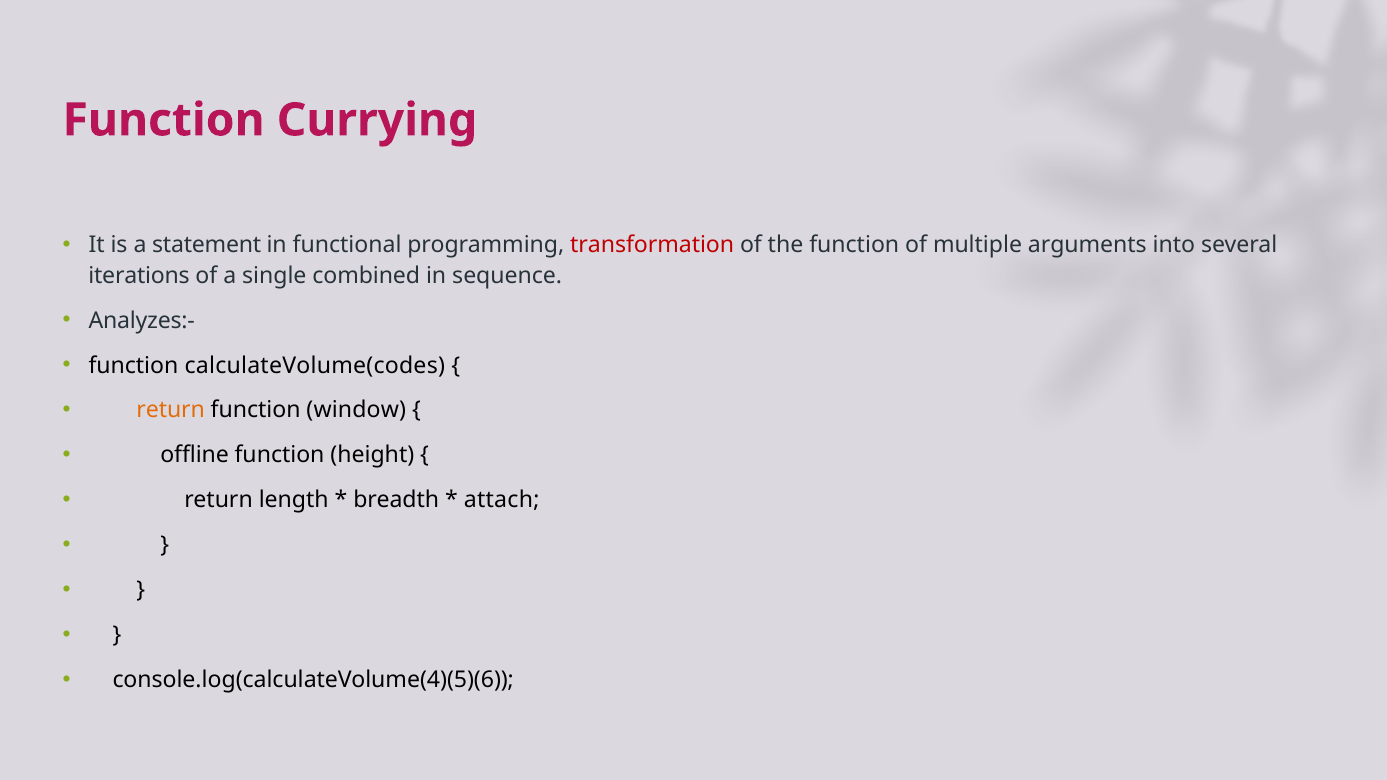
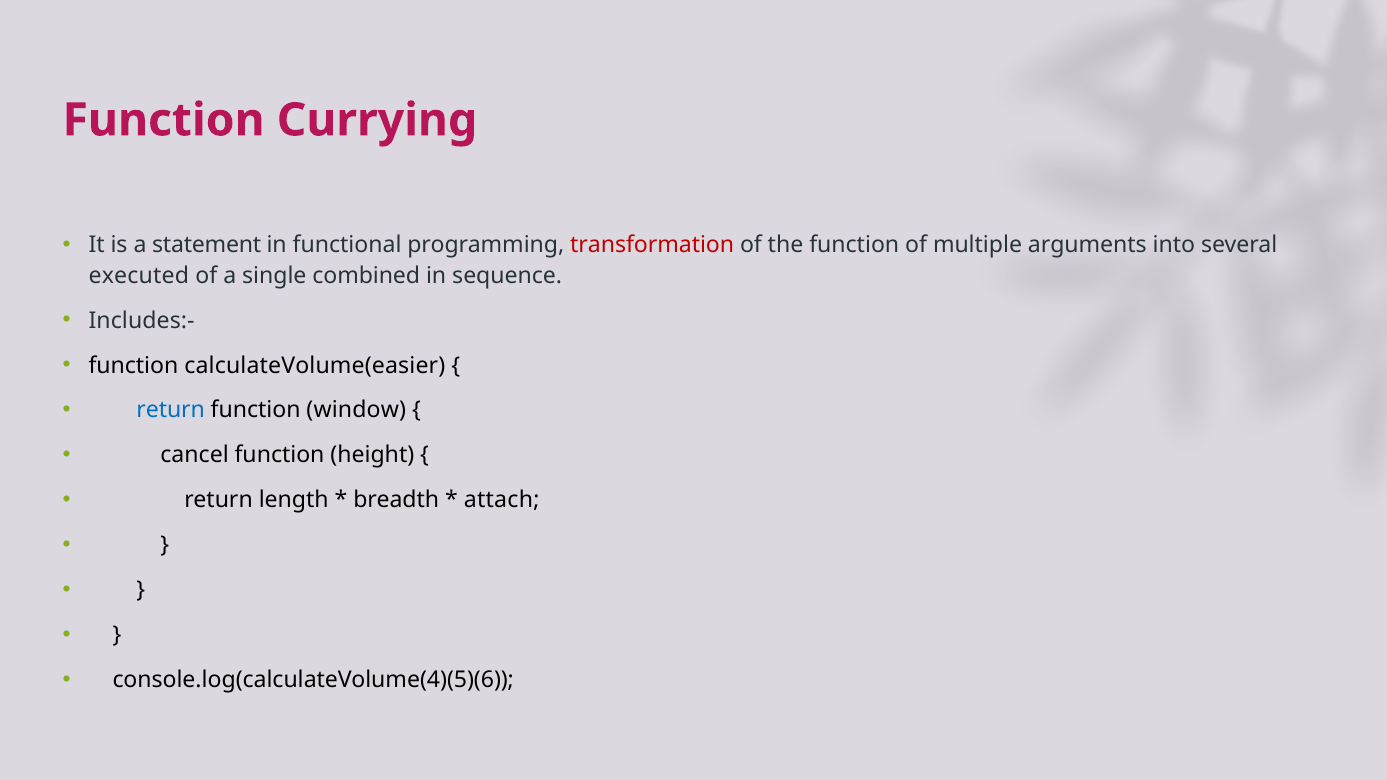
iterations: iterations -> executed (139, 276)
Analyzes:-: Analyzes:- -> Includes:- (142, 321)
calculateVolume(codes: calculateVolume(codes -> calculateVolume(easier (315, 366)
return colour: orange -> blue (171, 410)
offline: offline -> cancel (195, 455)
